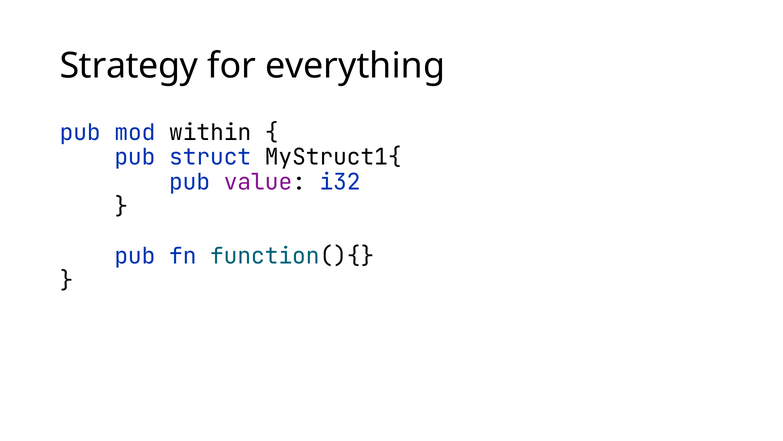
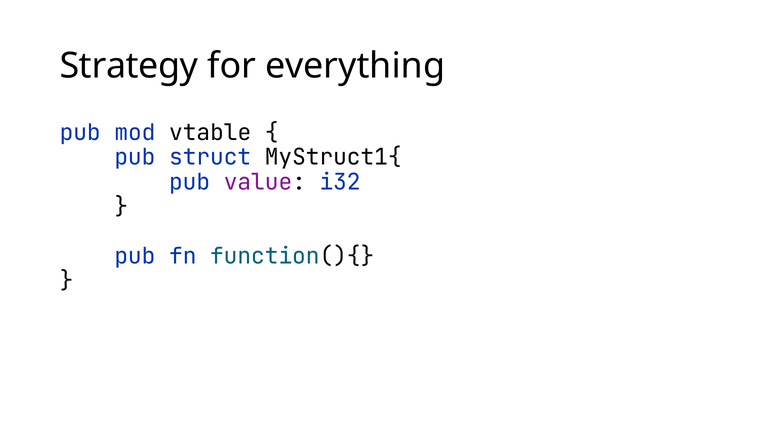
within: within -> vtable (210, 132)
